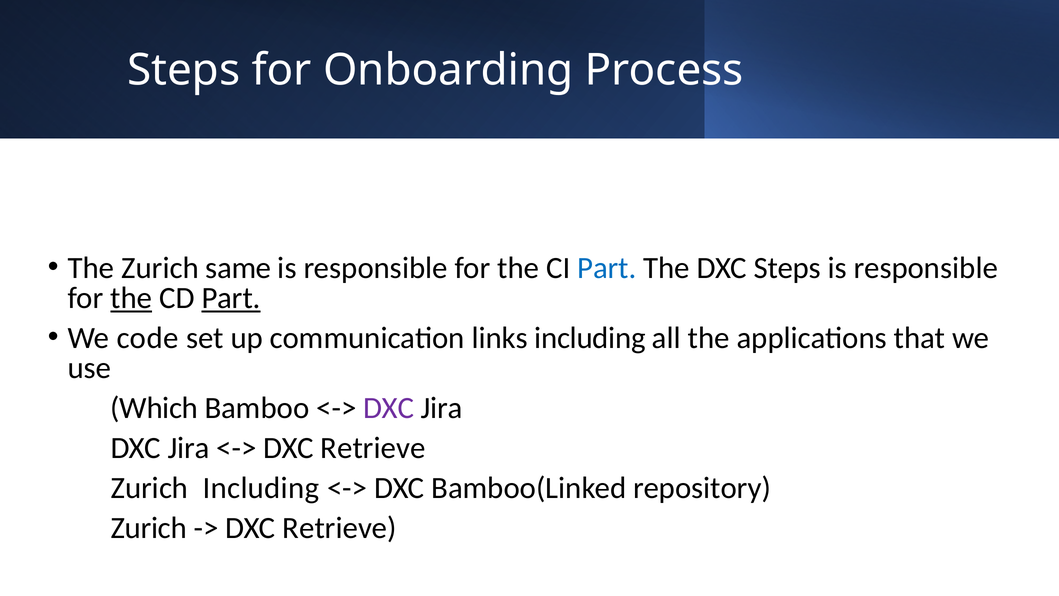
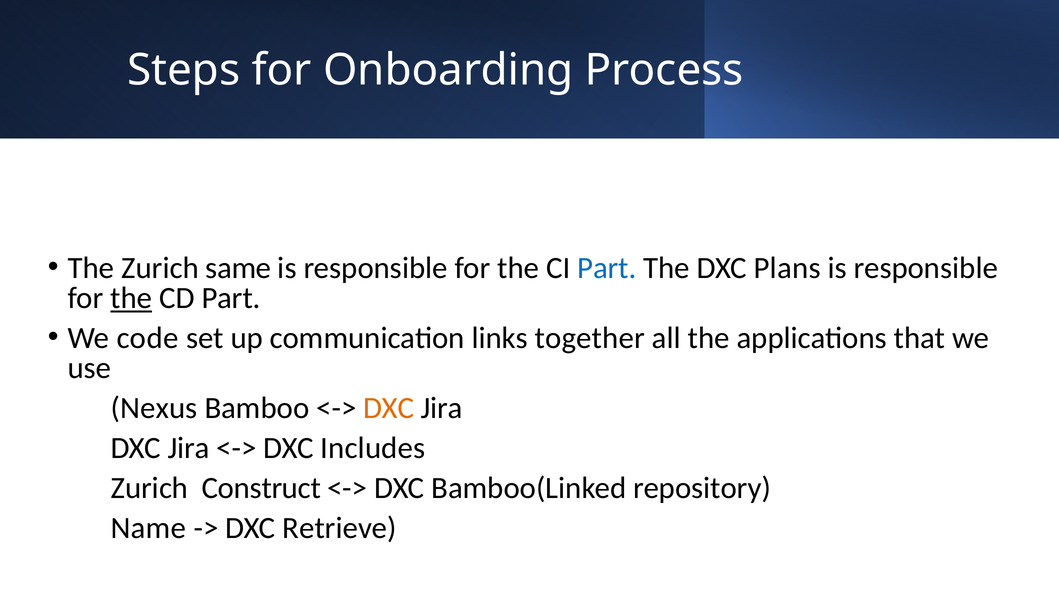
DXC Steps: Steps -> Plans (787, 268)
Part underline: present -> none (231, 298)
links including: including -> together (590, 338)
Which: Which -> Nexus (154, 408)
DXC colour: purple -> orange (389, 408)
Retrieve: Retrieve -> Includes (373, 448)
Zurich Including: Including -> Construct (261, 488)
Zurich: Zurich -> Name (148, 528)
